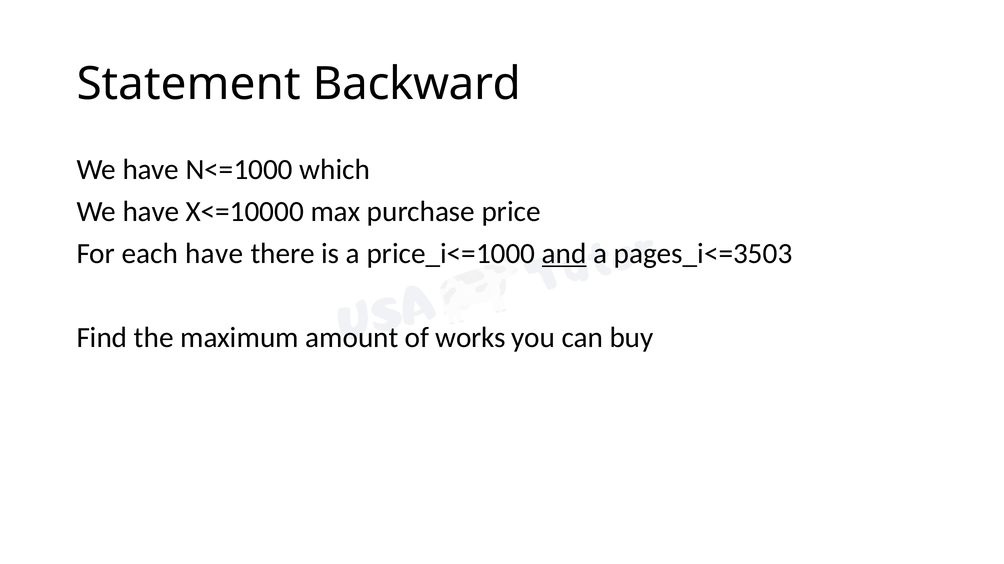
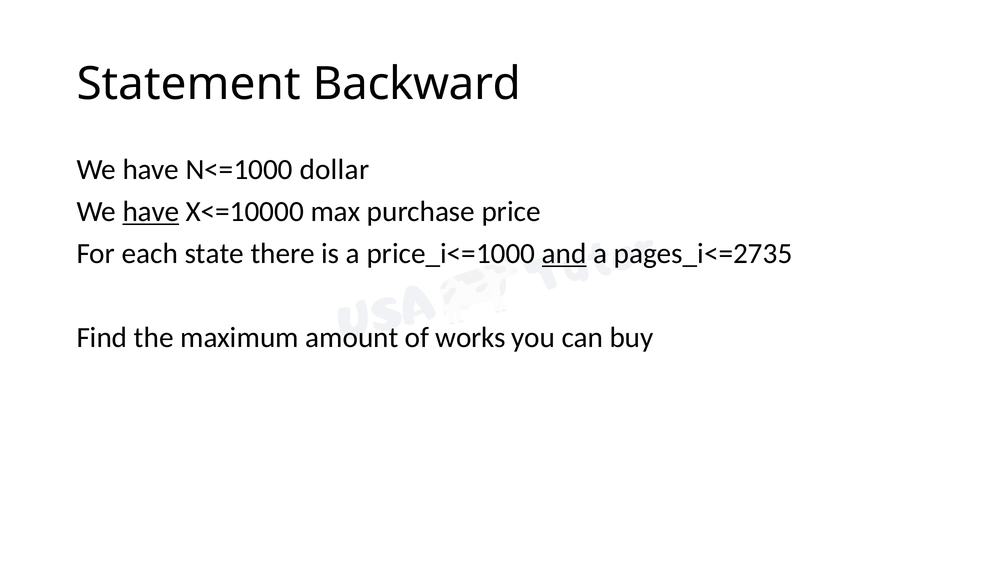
which: which -> dollar (335, 170)
have underline: none -> present (151, 212)
each have: have -> state (214, 254)
pages_i<=3503: pages_i<=3503 -> pages_i<=2735 (703, 254)
